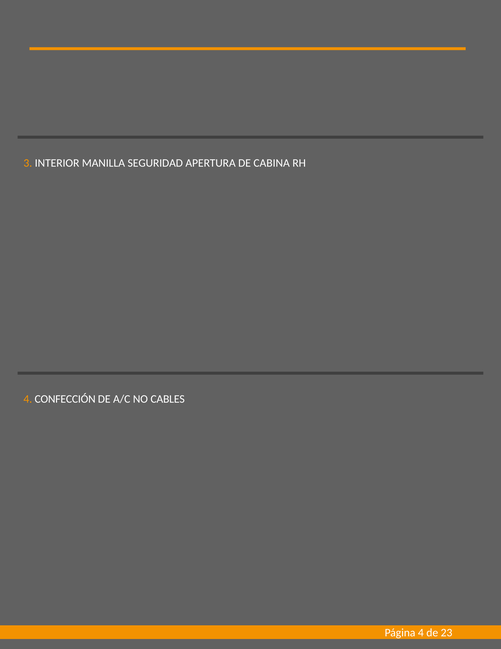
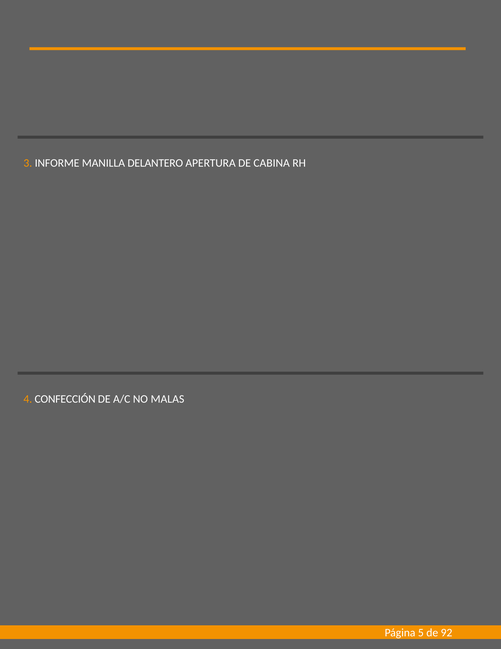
INTERIOR: INTERIOR -> INFORME (57, 163)
SEGURIDAD: SEGURIDAD -> DELANTERO (155, 163)
CABLES: CABLES -> MALAS (168, 399)
Página 4: 4 -> 5 (421, 632)
23: 23 -> 92 (447, 632)
